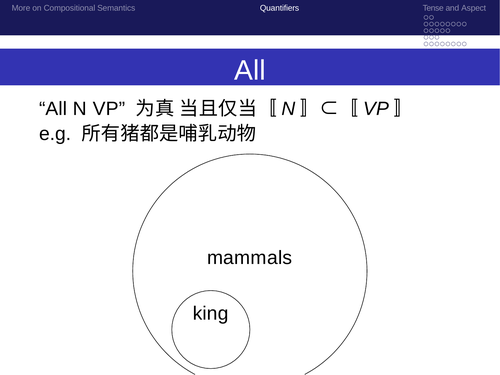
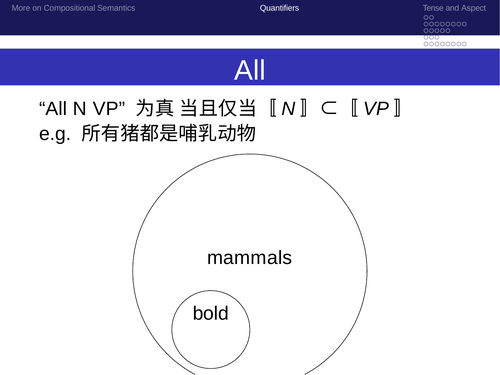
king: king -> bold (211, 314)
